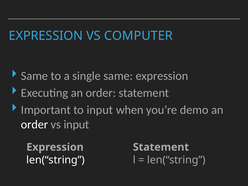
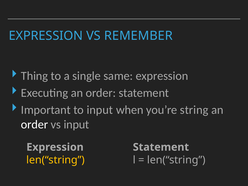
COMPUTER: COMPUTER -> REMEMBER (138, 36)
Same: Same -> Thing (34, 76)
demo: demo -> string (194, 110)
len(“string colour: white -> yellow (56, 160)
